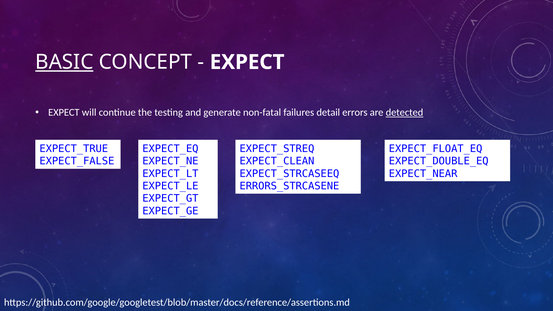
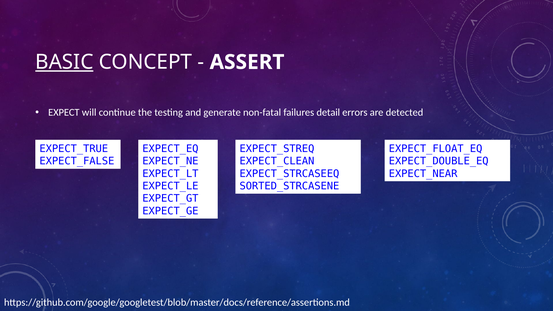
EXPECT: EXPECT -> ASSERT (247, 62)
detected underline: present -> none (404, 113)
ERRORS_STRCASENE: ERRORS_STRCASENE -> SORTED_STRCASENE (289, 186)
